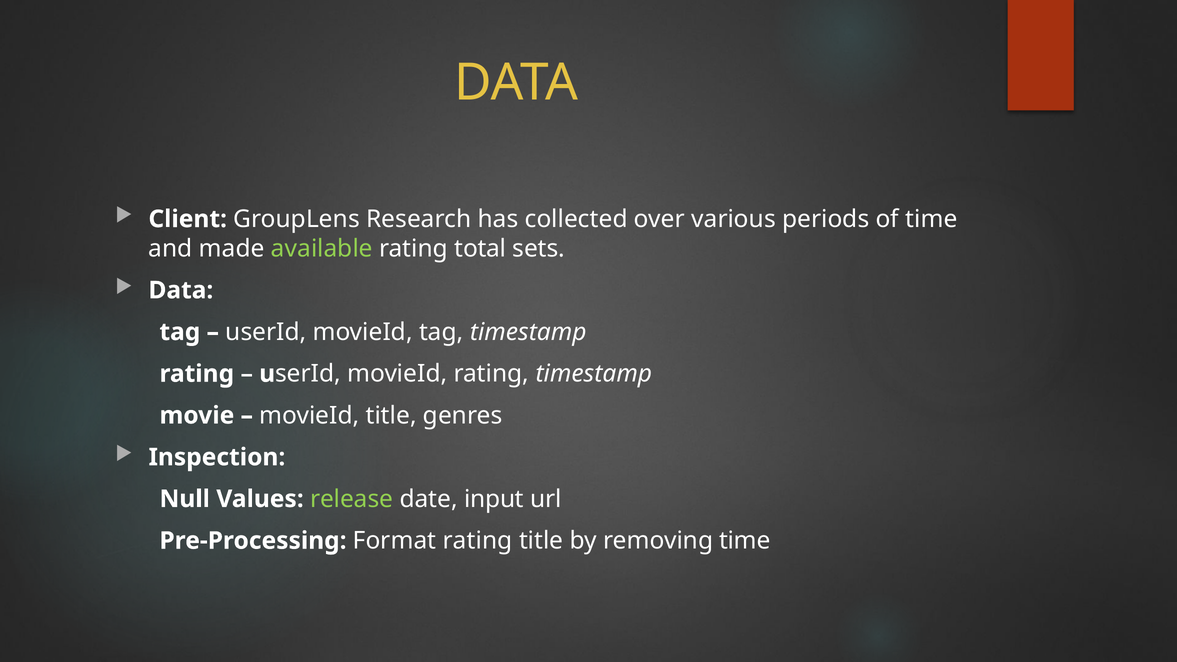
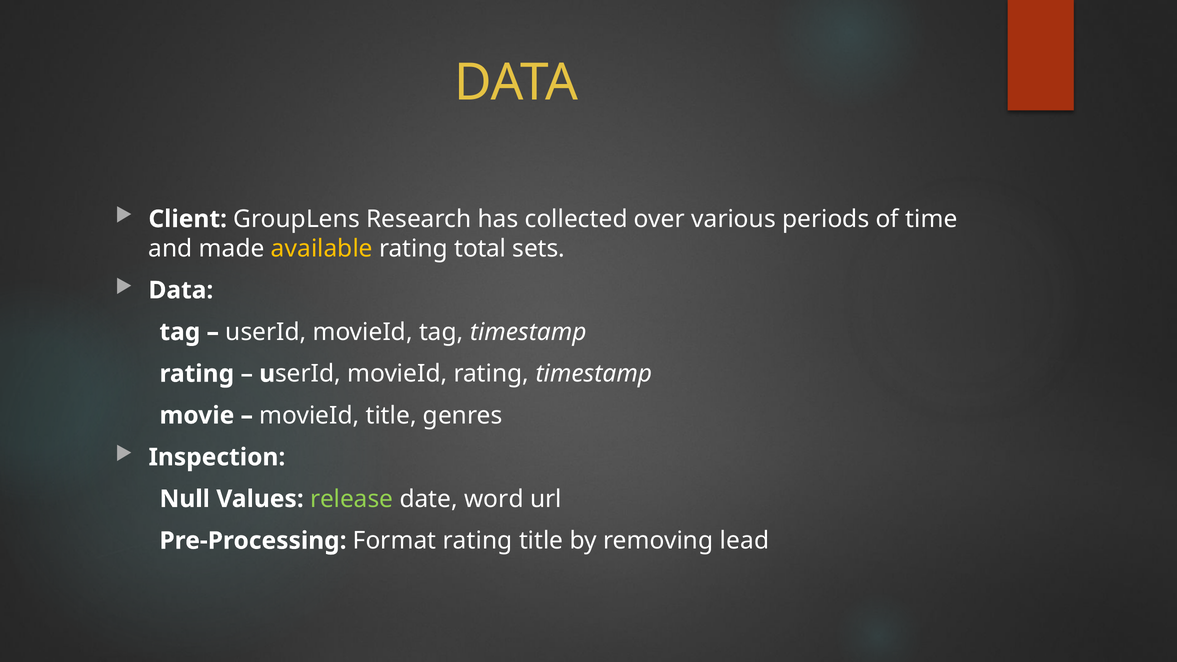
available colour: light green -> yellow (322, 249)
input: input -> word (494, 499)
removing time: time -> lead (745, 541)
